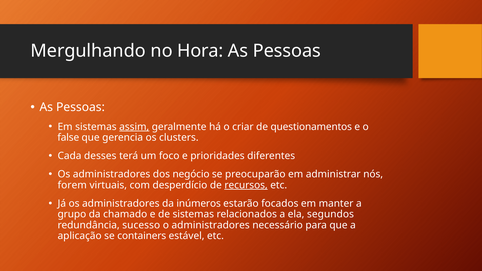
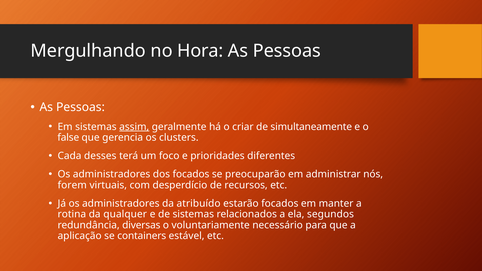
questionamentos: questionamentos -> simultaneamente (311, 127)
dos negócio: negócio -> focados (191, 174)
recursos underline: present -> none (246, 185)
inúmeros: inúmeros -> atribuído (199, 204)
grupo: grupo -> rotina (72, 214)
chamado: chamado -> qualquer (125, 214)
sucesso: sucesso -> diversas (141, 225)
o administradores: administradores -> voluntariamente (211, 225)
